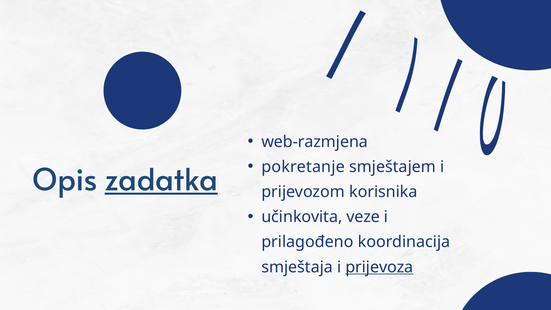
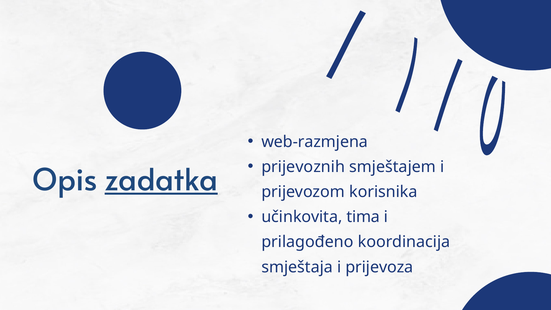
pokretanje: pokretanje -> prijevoznih (303, 167)
veze: veze -> tima (363, 217)
prijevoza underline: present -> none (379, 267)
